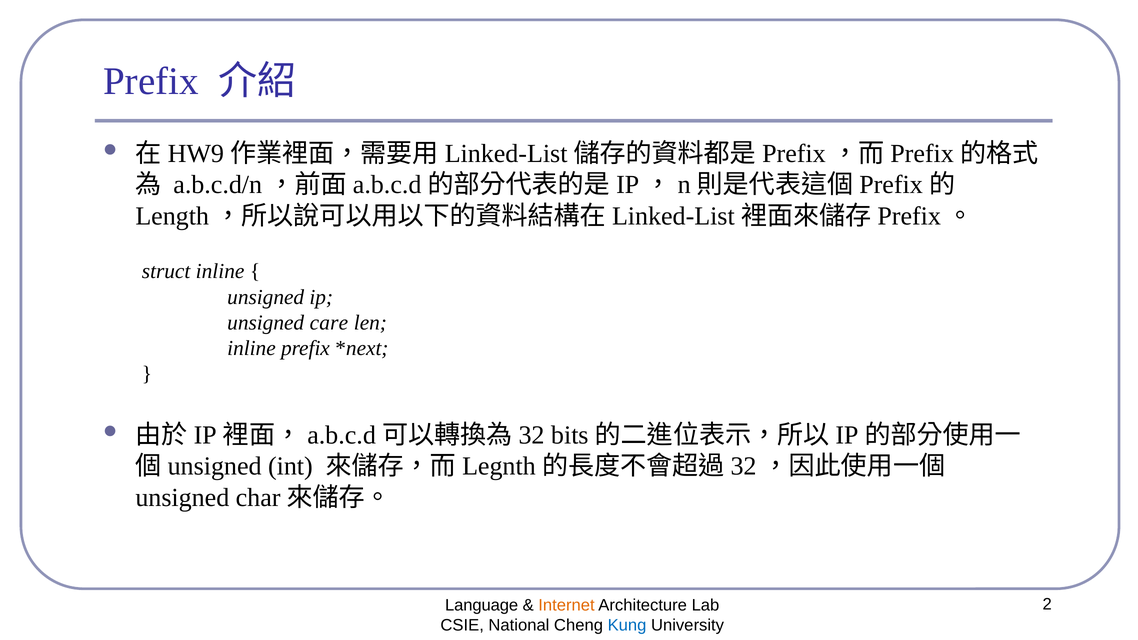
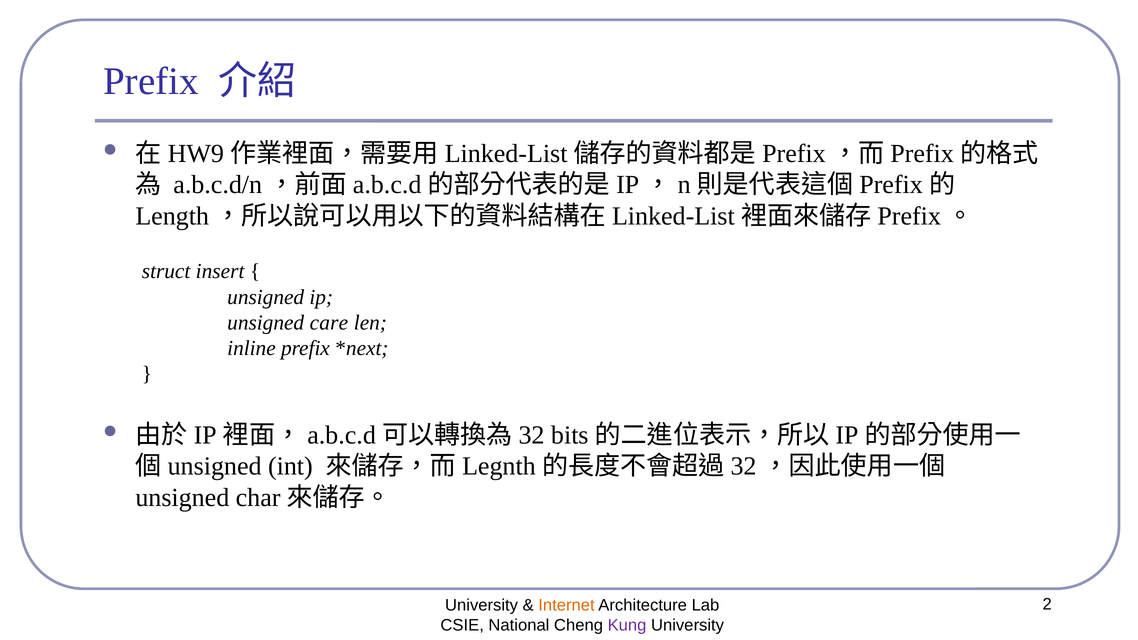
struct inline: inline -> insert (220, 271)
Language: Language -> University (482, 605)
Kung colour: blue -> purple (627, 625)
